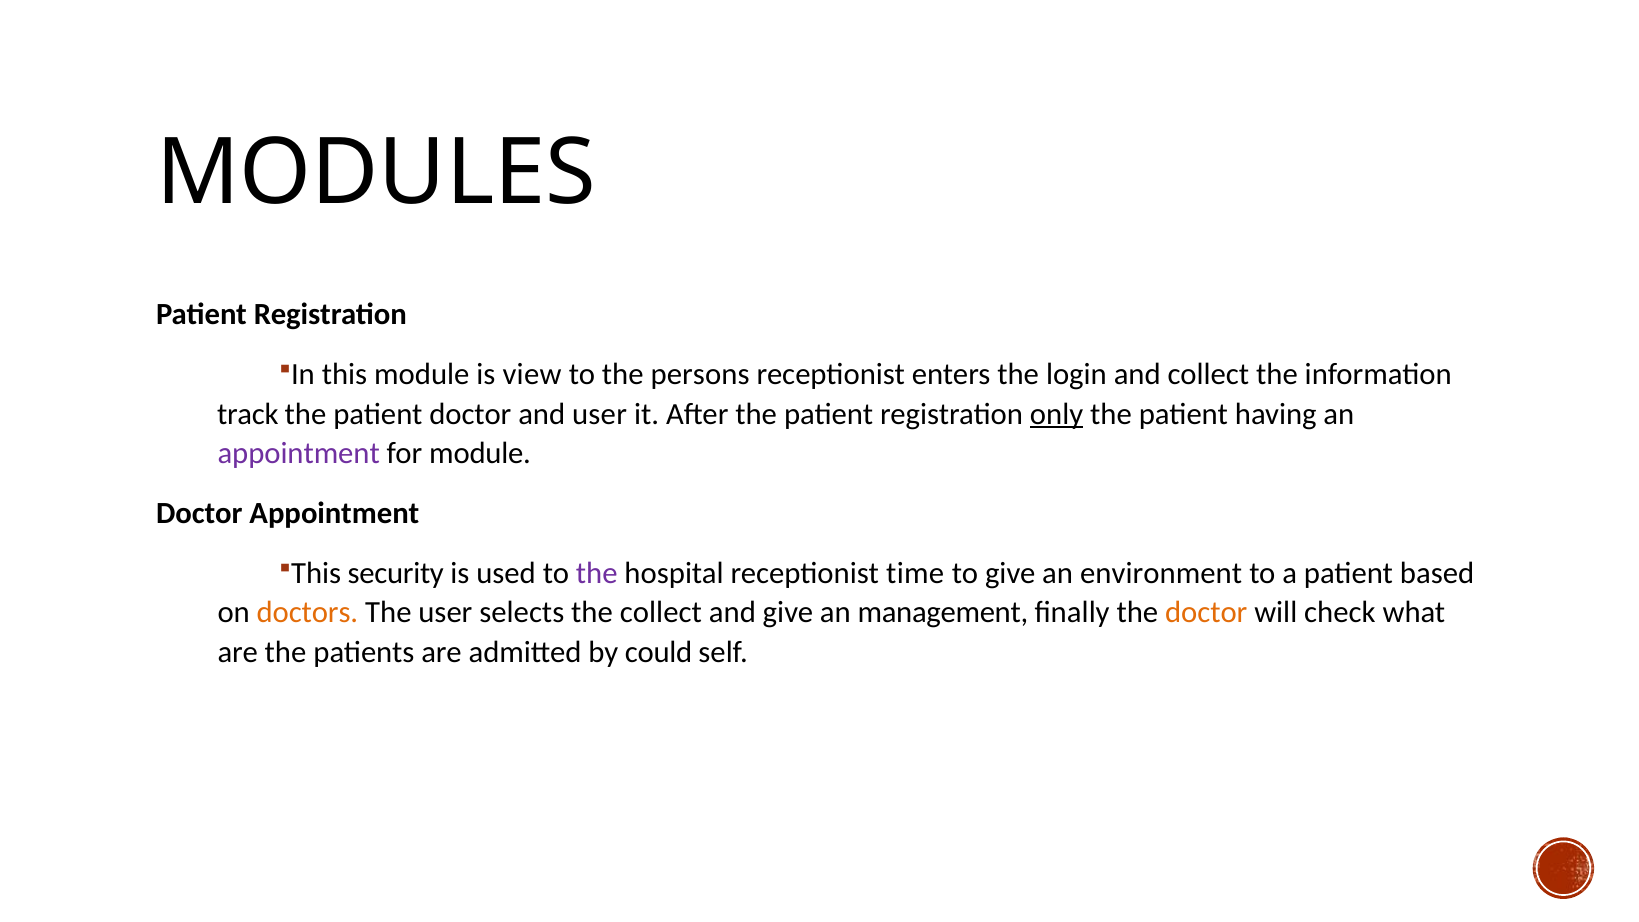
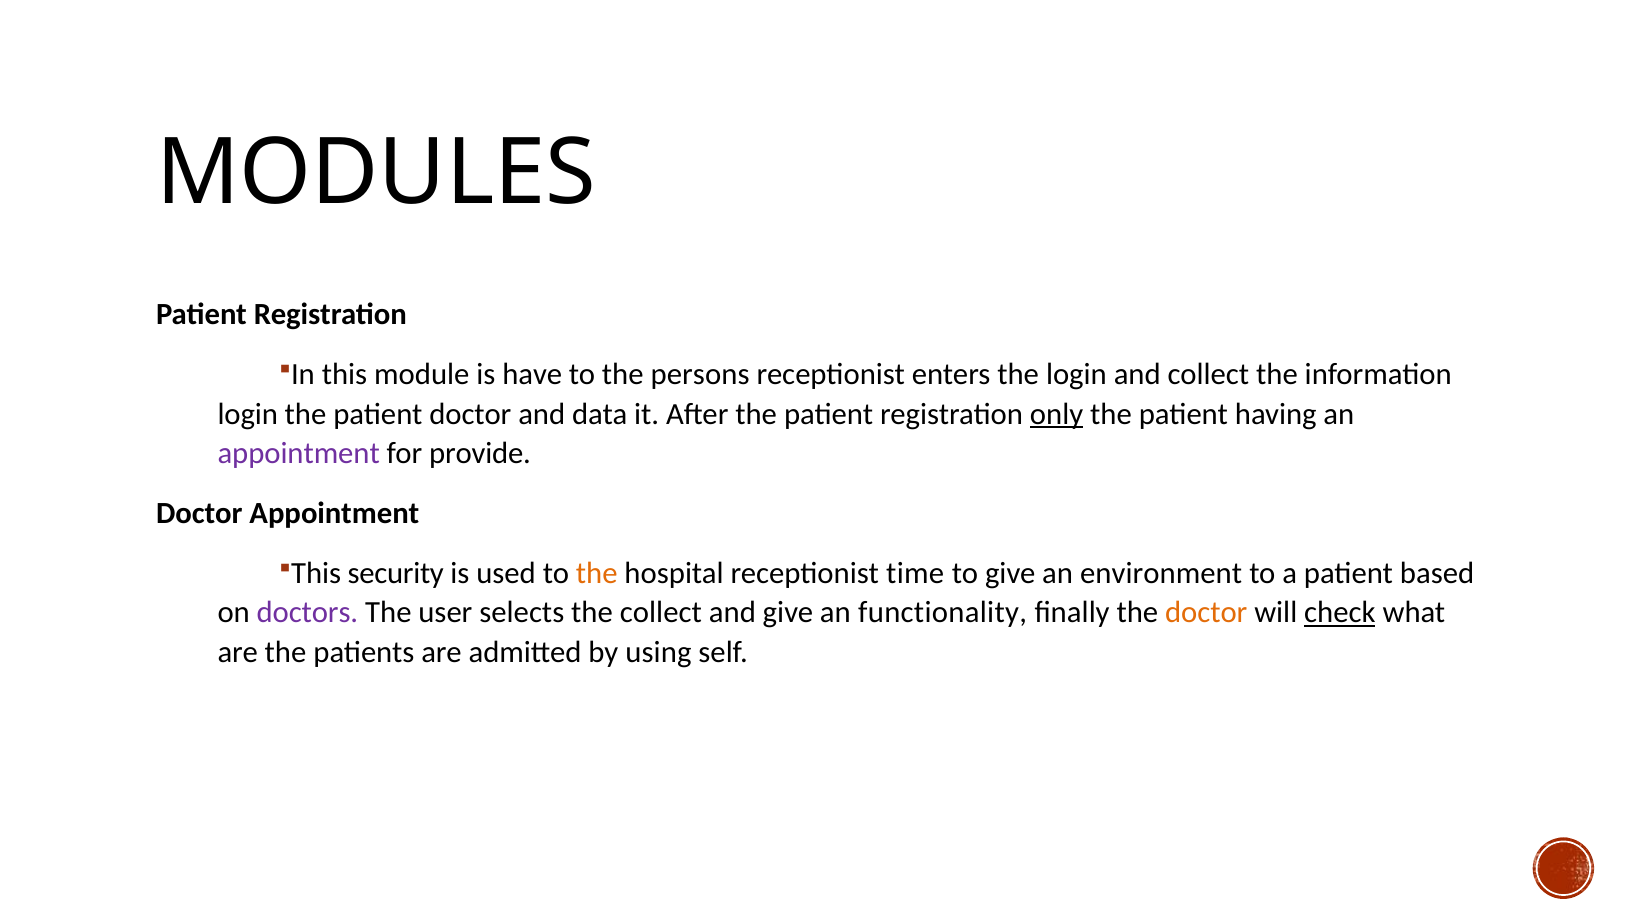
view: view -> have (532, 374)
track: track -> login (248, 414)
and user: user -> data (600, 414)
for module: module -> provide (480, 453)
the colour: purple -> orange (597, 573)
doctors colour: orange -> purple (307, 613)
management: management -> functionality (943, 613)
check underline: none -> present (1340, 613)
could: could -> using (658, 652)
